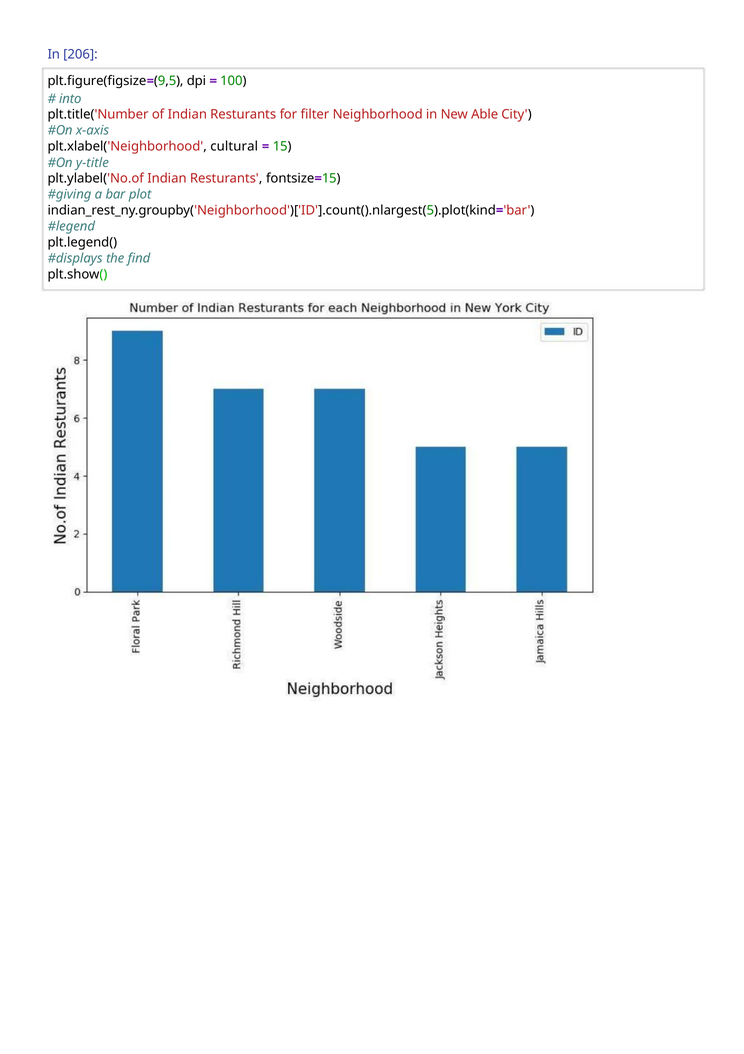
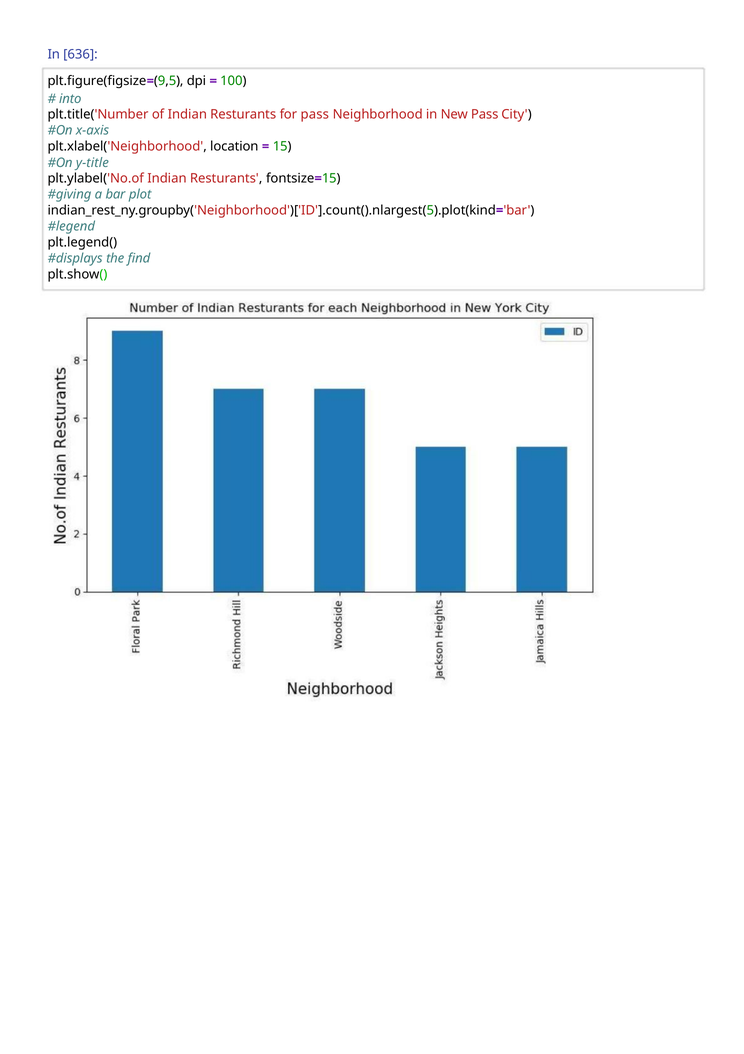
206: 206 -> 636 (80, 54)
for filter: filter -> pass (315, 115)
New Able: Able -> Pass (485, 115)
cultural: cultural -> location (234, 146)
